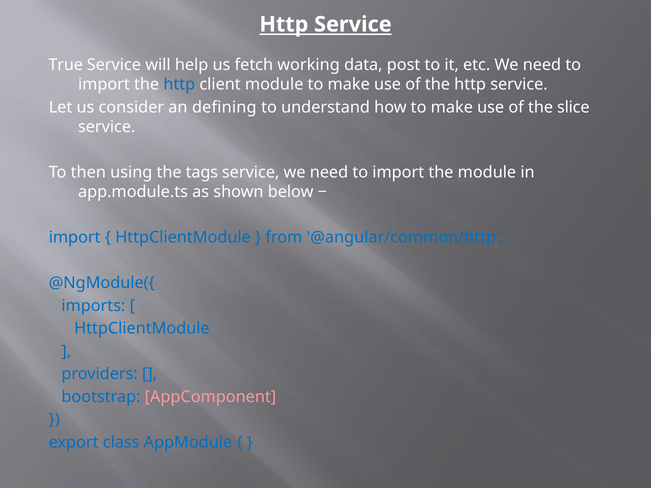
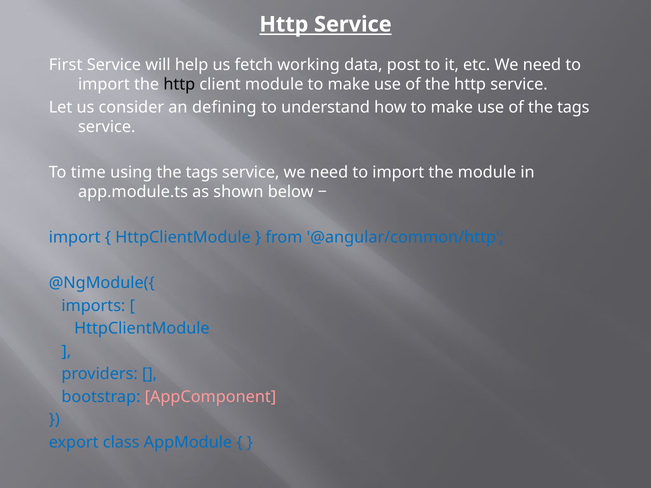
True: True -> First (66, 65)
http colour: blue -> black (179, 85)
of the slice: slice -> tags (573, 107)
then: then -> time (88, 172)
